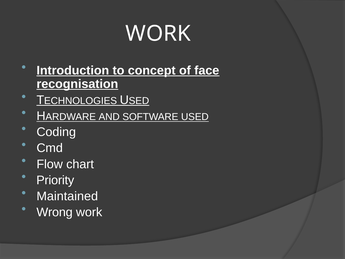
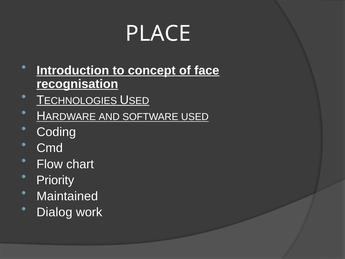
WORK: WORK -> PLACE (158, 33)
Wrong: Wrong -> Dialog (54, 212)
